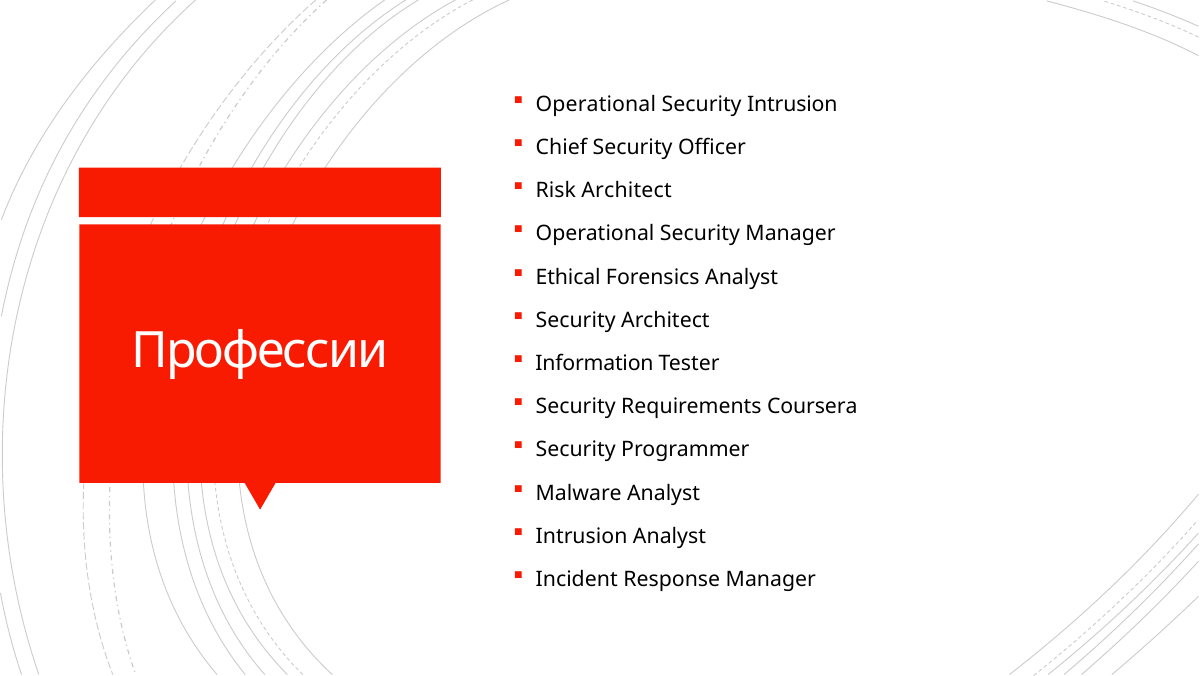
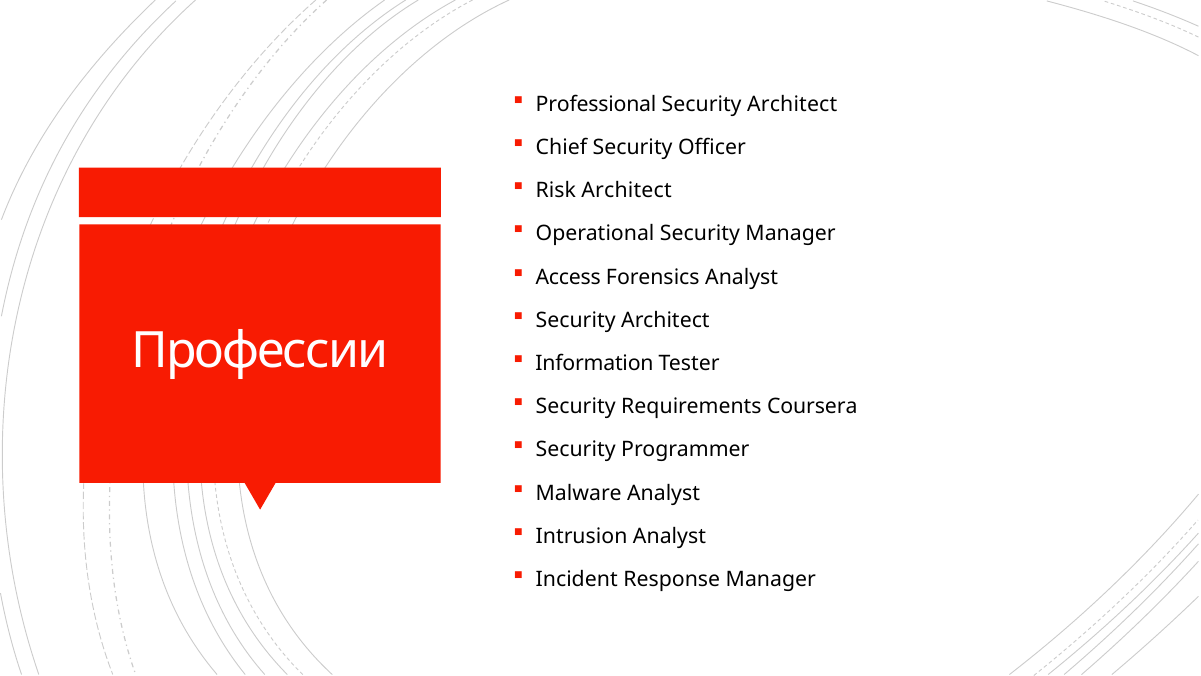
Operational: Operational -> Professional (596, 104)
Intrusion: Intrusion -> Architect (792, 104)
Ethical: Ethical -> Access (568, 277)
